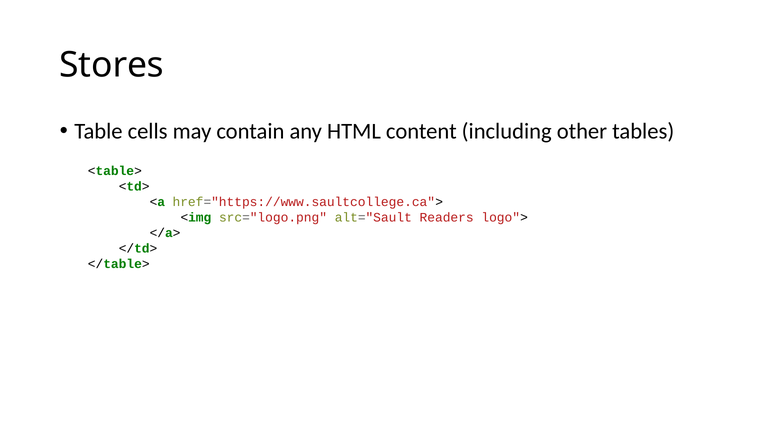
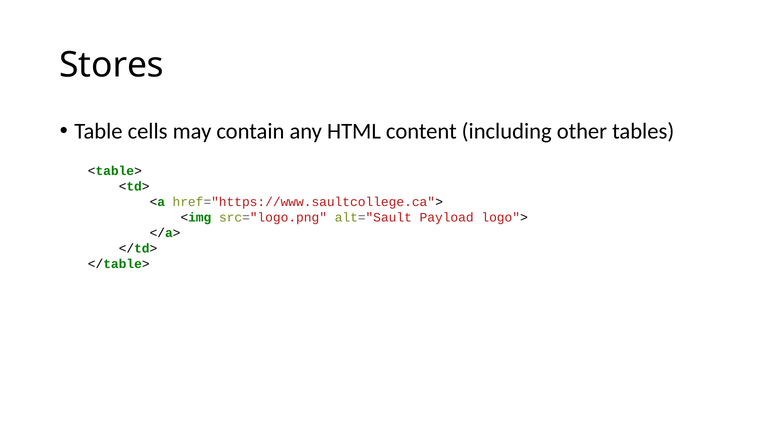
Readers: Readers -> Payload (447, 217)
